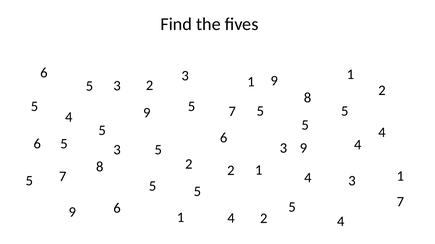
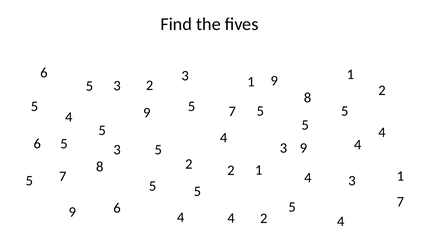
6: 6 -> 4 (224, 138)
1: 1 -> 4 (181, 218)
